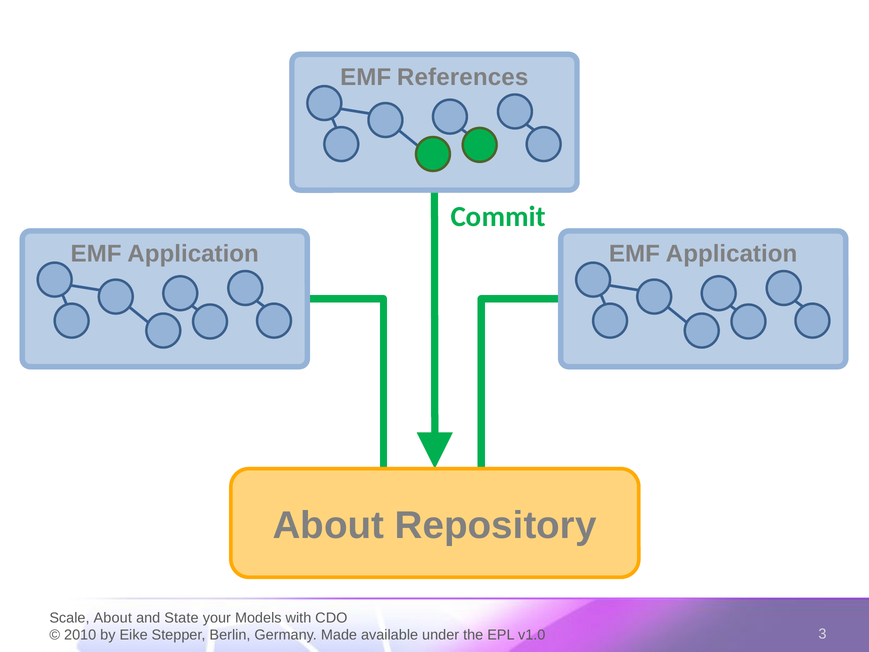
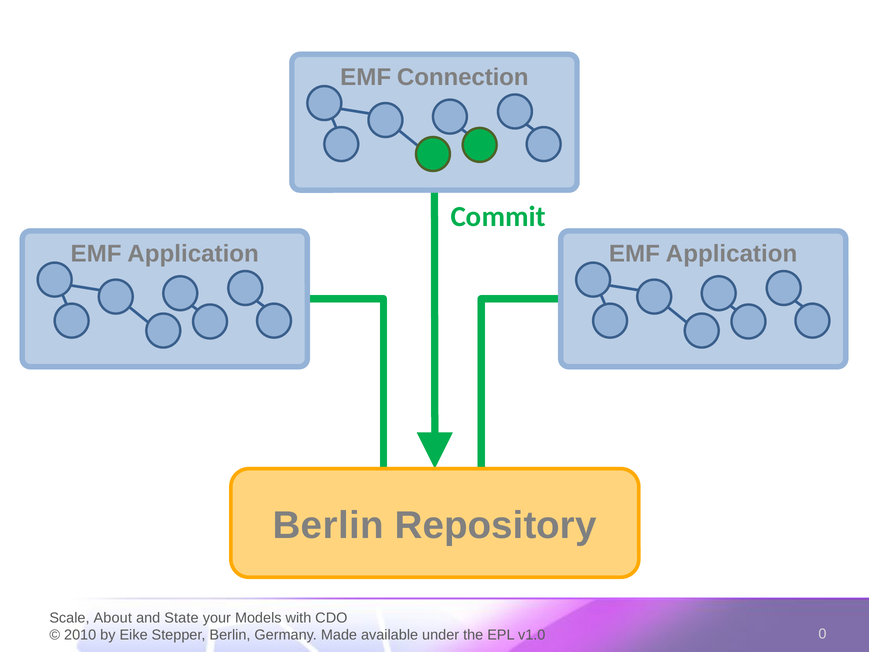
References: References -> Connection (463, 77)
About: About -> Berlin (328, 525)
3: 3 -> 0 (822, 634)
